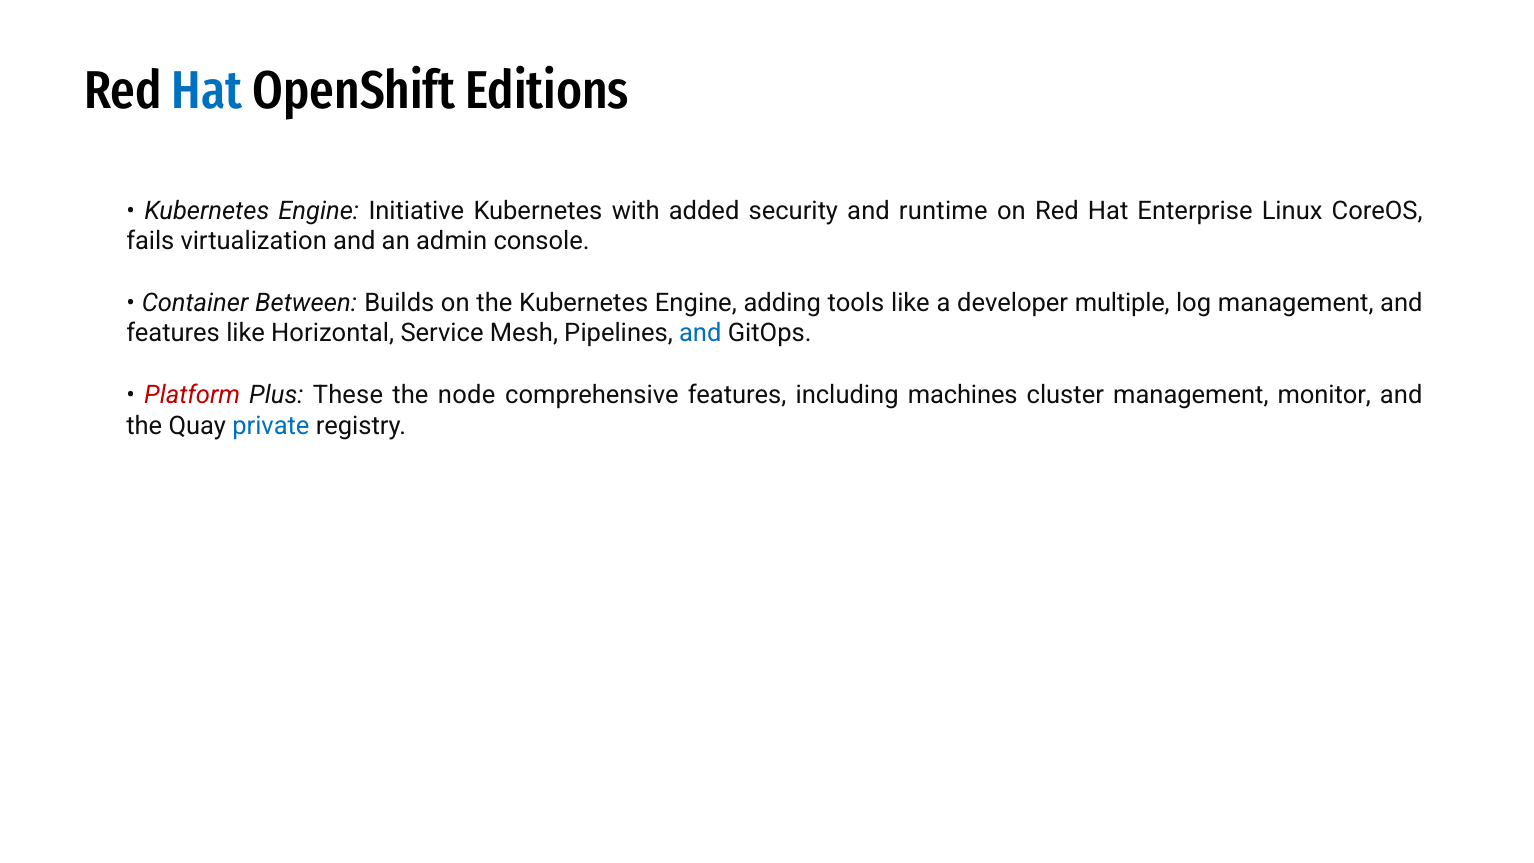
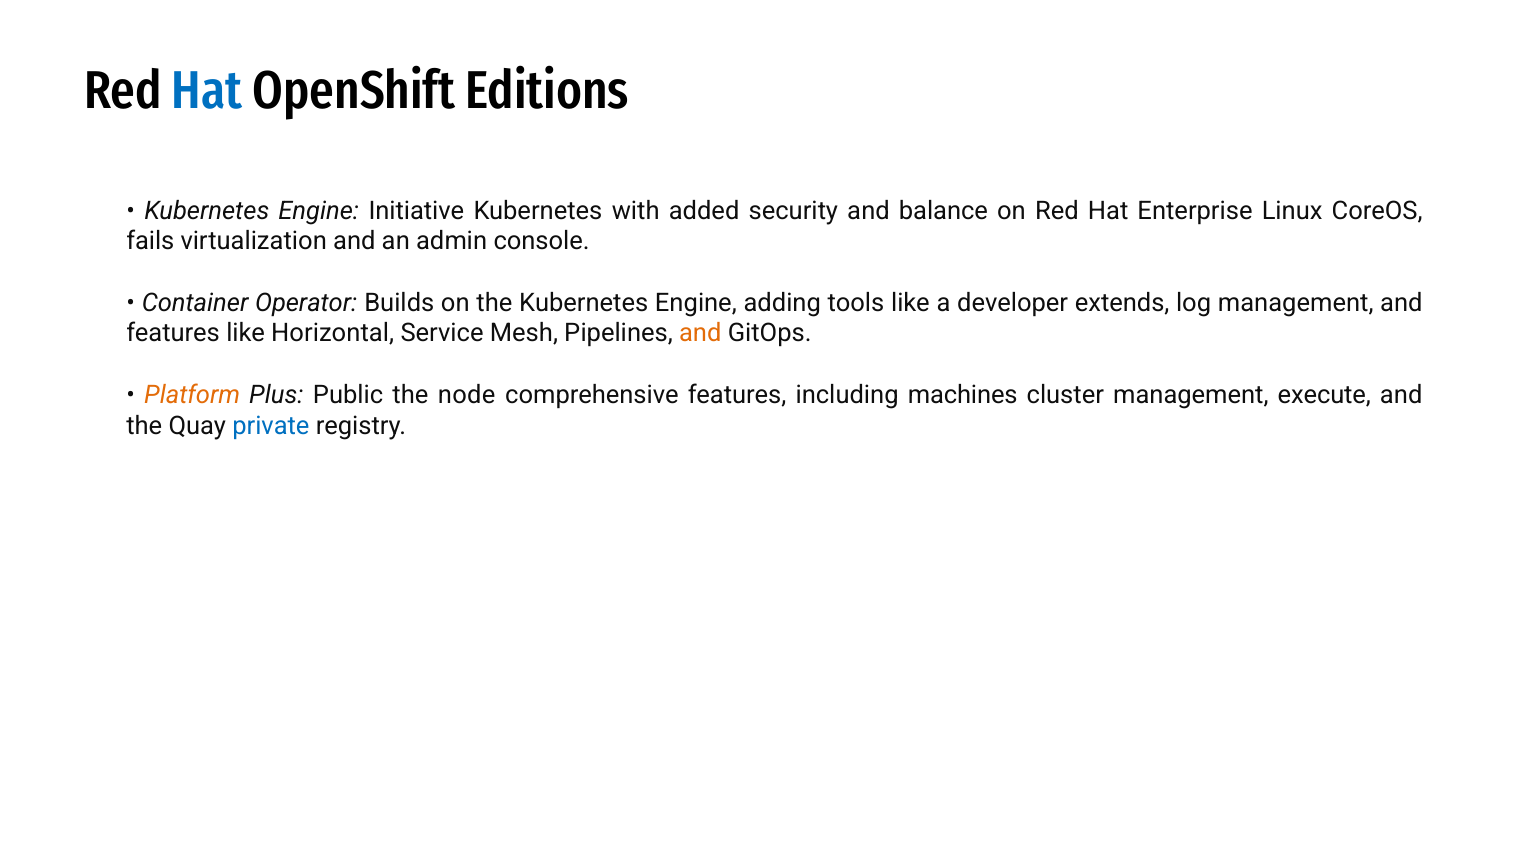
runtime: runtime -> balance (943, 211)
Between: Between -> Operator (306, 303)
multiple: multiple -> extends (1122, 303)
and colour: blue -> orange (700, 334)
Platform colour: red -> orange (192, 395)
These: These -> Public (348, 395)
monitor: monitor -> execute (1324, 395)
